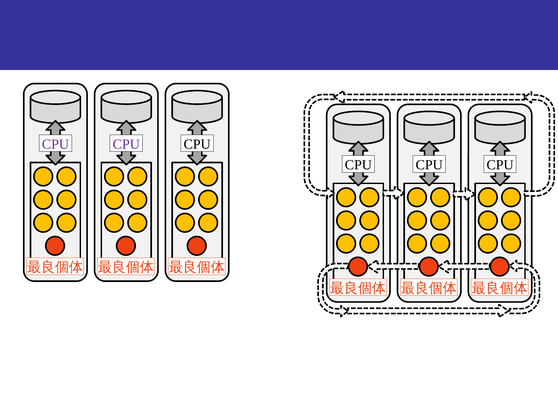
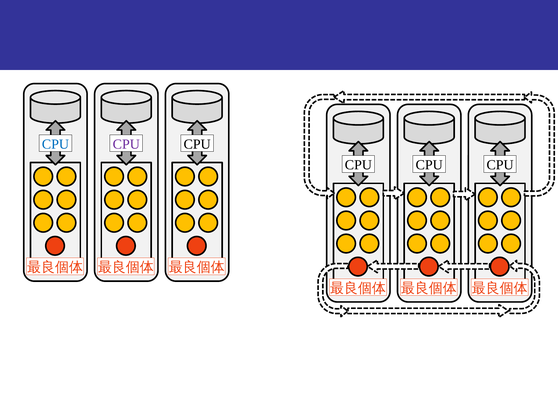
CPU colour: purple -> blue (55, 144)
